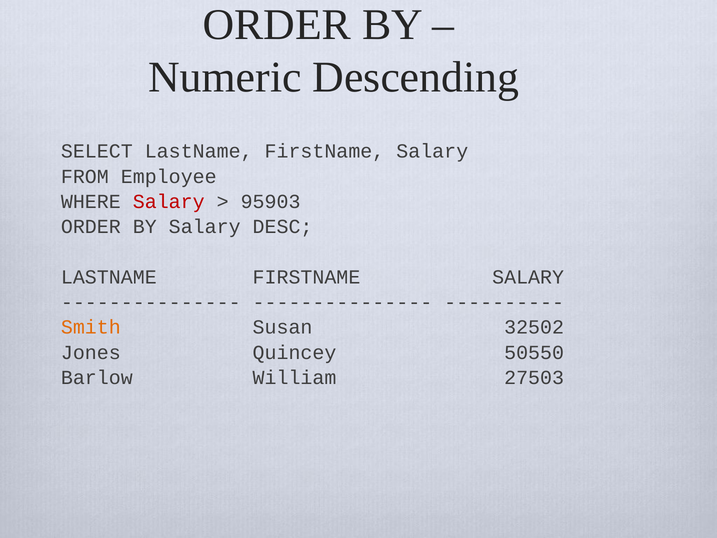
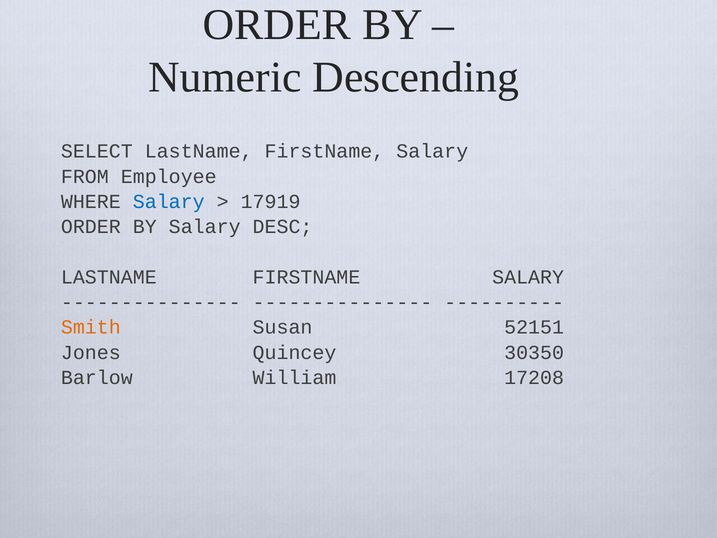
Salary colour: red -> blue (169, 202)
95903: 95903 -> 17919 (271, 202)
32502: 32502 -> 52151 (534, 327)
50550: 50550 -> 30350 (534, 352)
27503: 27503 -> 17208 (534, 377)
